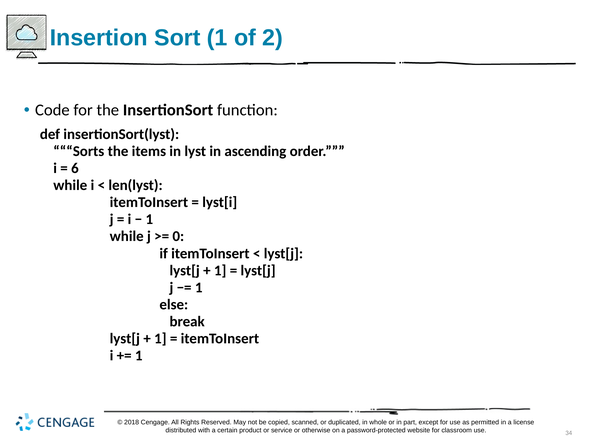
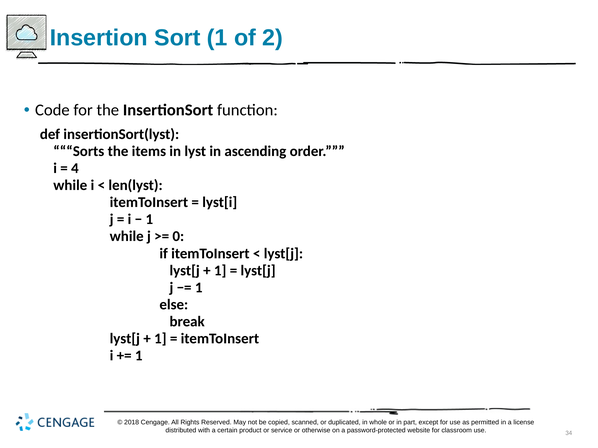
6: 6 -> 4 (75, 168)
